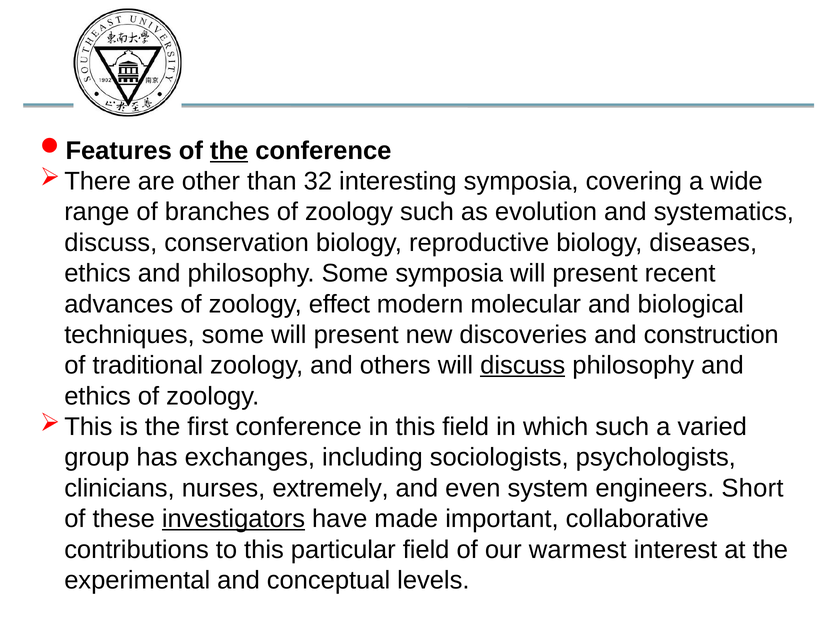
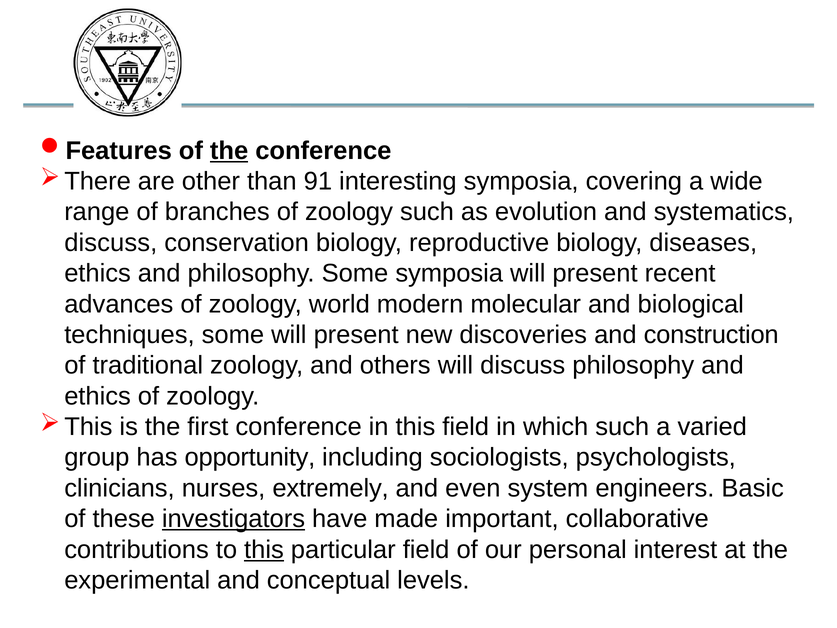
32: 32 -> 91 (318, 181)
effect: effect -> world (339, 304)
discuss underline: present -> none (523, 365)
exchanges: exchanges -> opportunity (250, 457)
Short: Short -> Basic (753, 488)
this underline: none -> present (264, 549)
warmest: warmest -> personal (578, 549)
